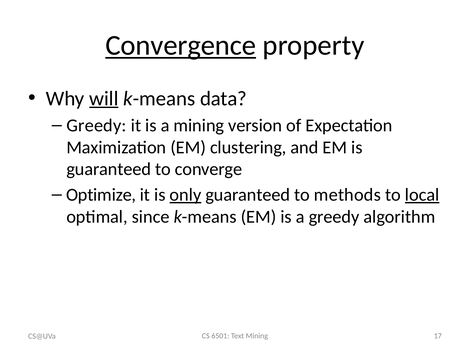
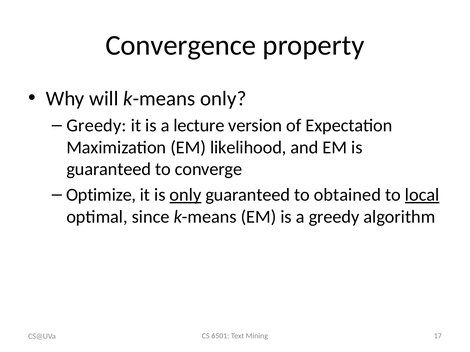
Convergence underline: present -> none (181, 45)
will underline: present -> none (104, 99)
k-means data: data -> only (223, 99)
a mining: mining -> lecture (199, 126)
clustering: clustering -> likelihood (248, 148)
methods: methods -> obtained (347, 195)
